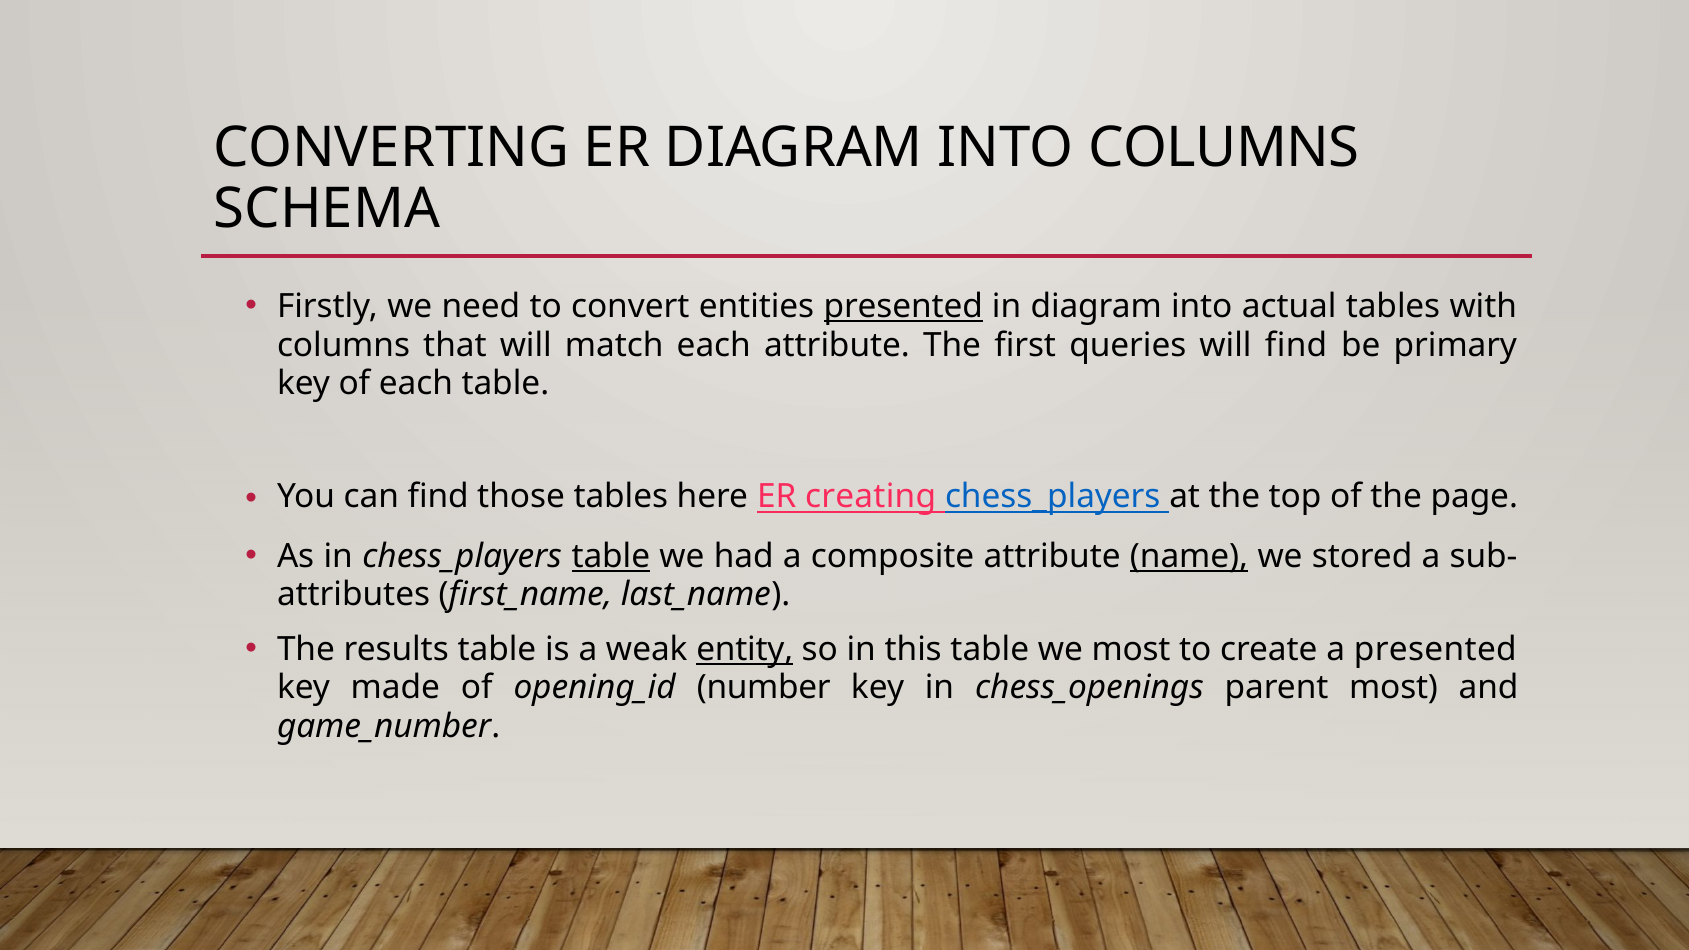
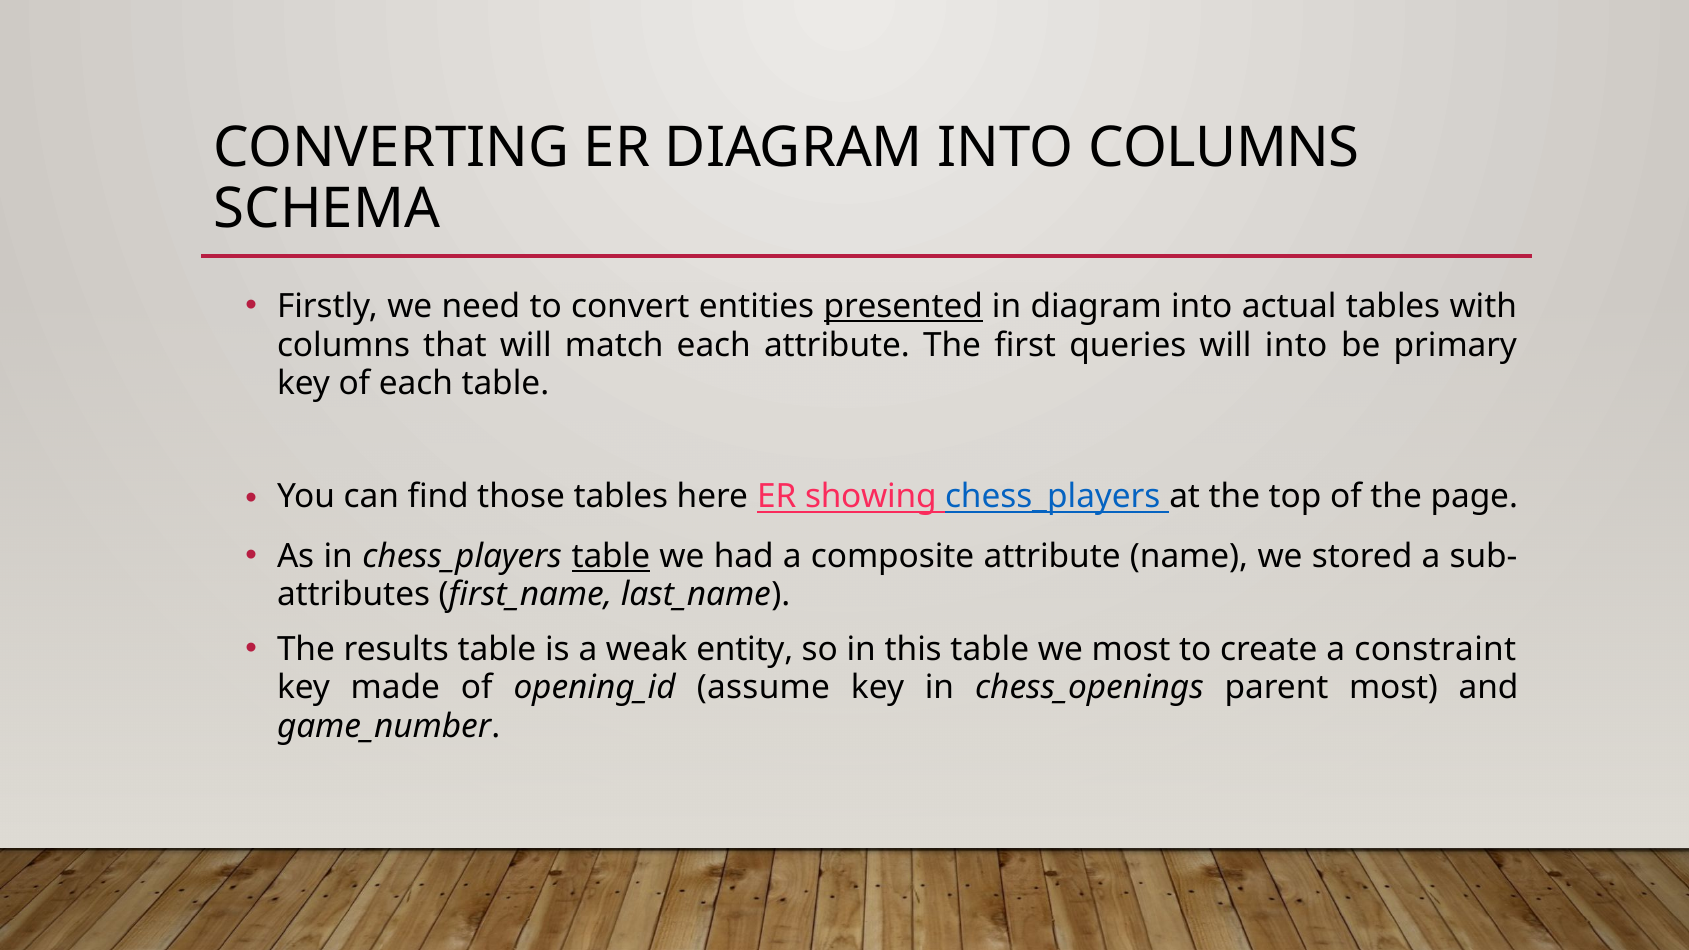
will find: find -> into (1296, 345)
creating: creating -> showing (871, 497)
name underline: present -> none (1189, 556)
entity underline: present -> none (745, 649)
a presented: presented -> constraint (1435, 649)
number: number -> assume (763, 688)
